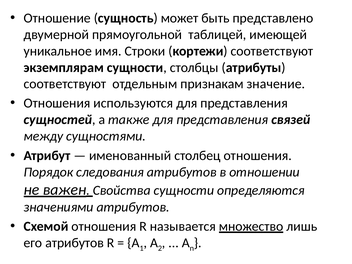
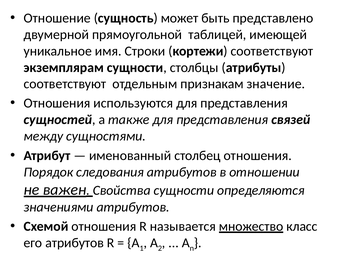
лишь: лишь -> класс (302, 226)
